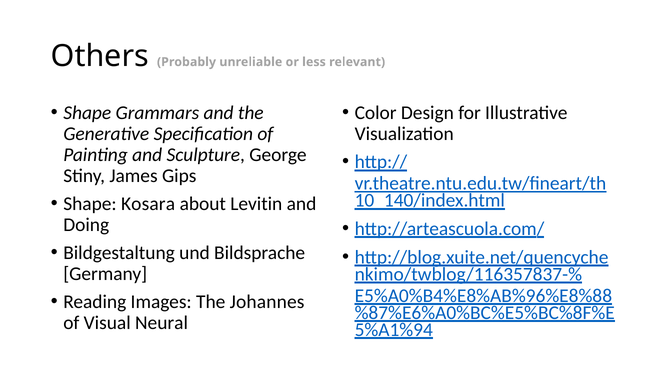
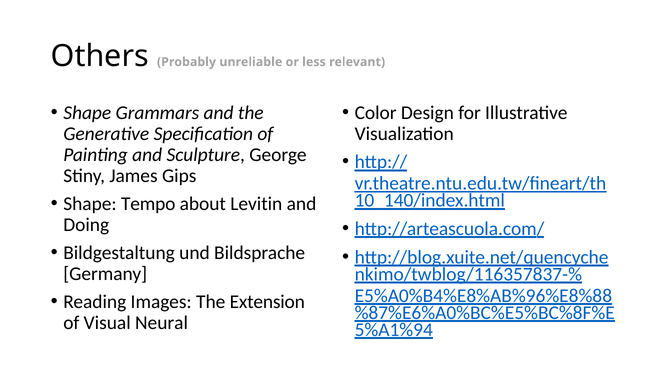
Kosara: Kosara -> Tempo (148, 203)
Johannes: Johannes -> Extension (267, 301)
